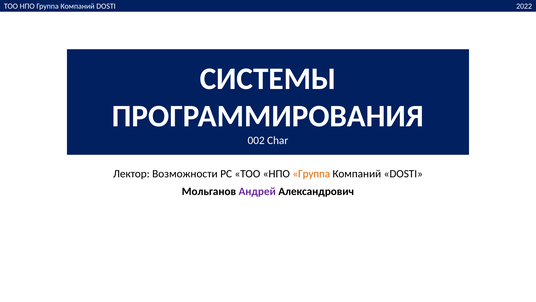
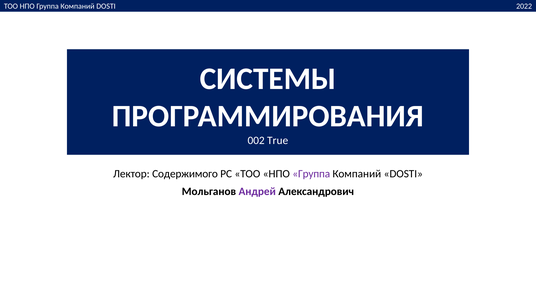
Char: Char -> True (278, 140)
Возможности: Возможности -> Содержимого (185, 173)
Группа colour: orange -> purple (311, 173)
